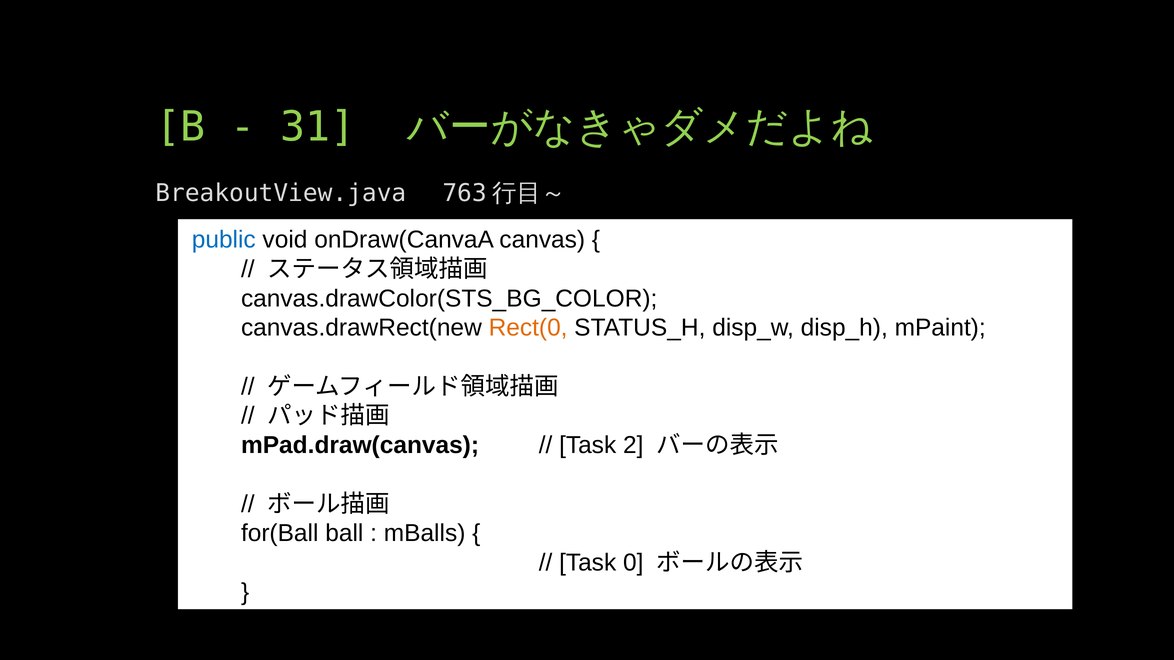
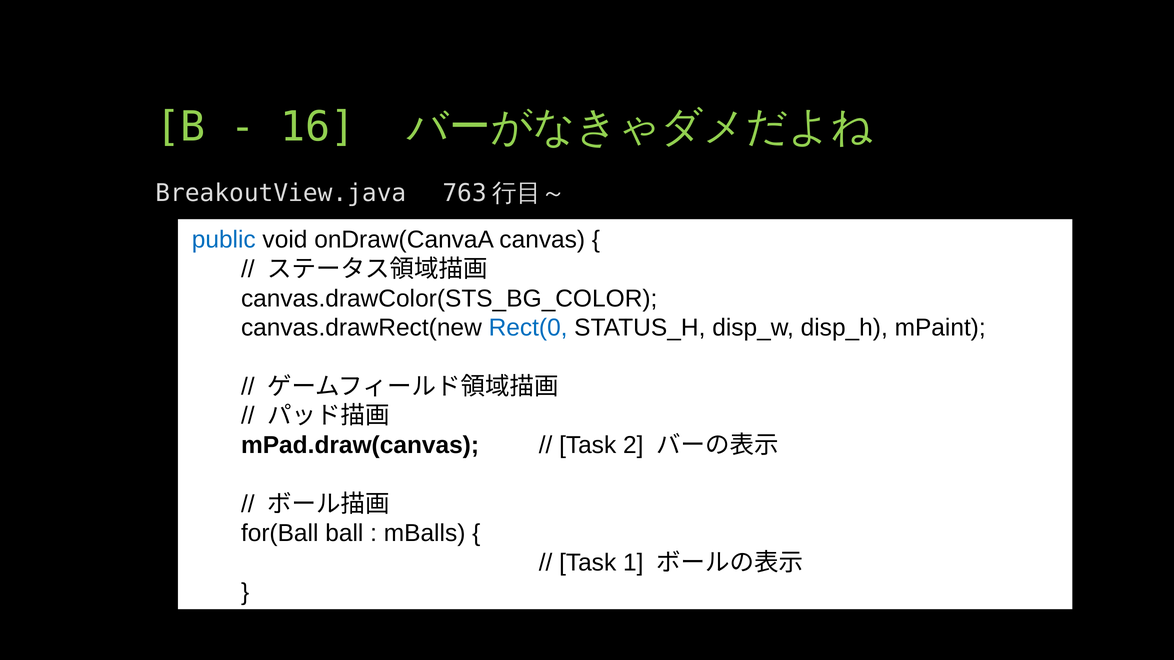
31: 31 -> 16 (318, 127)
Rect(0 colour: orange -> blue (528, 328)
0: 0 -> 1 (633, 563)
